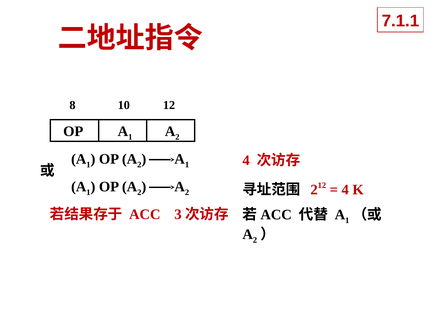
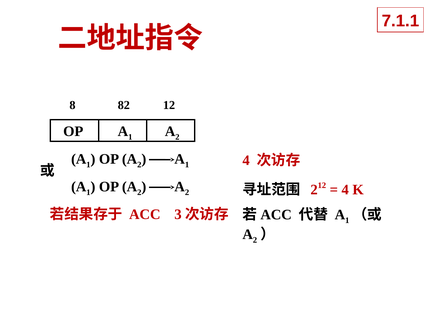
10: 10 -> 82 (124, 105)
